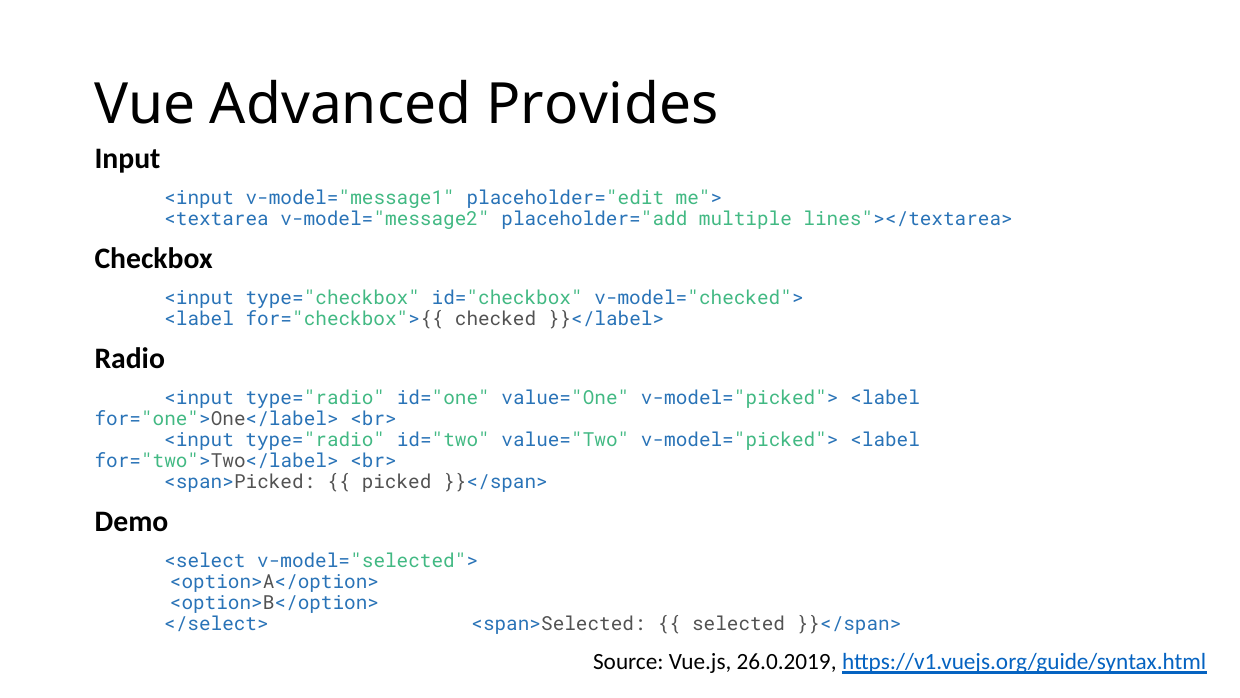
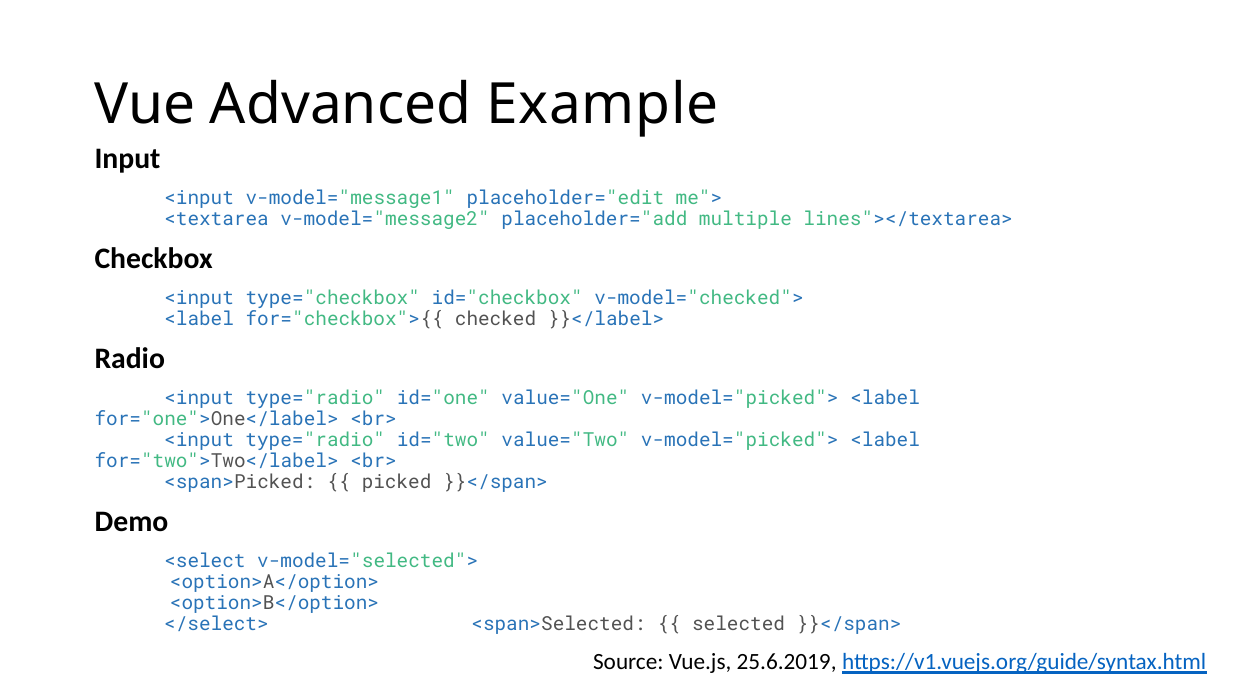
Provides: Provides -> Example (603, 104)
26.0.2019: 26.0.2019 -> 25.6.2019 (787, 662)
